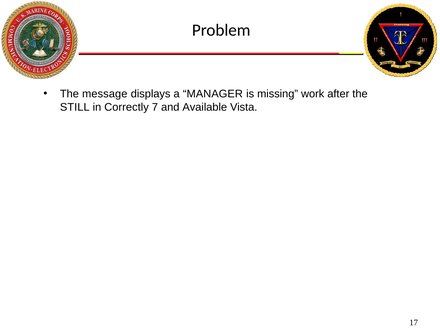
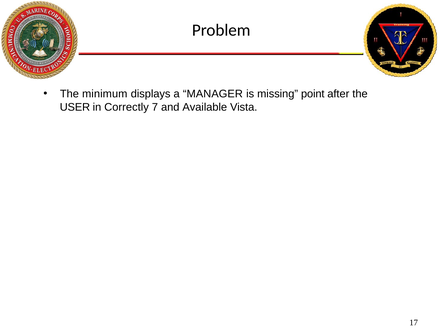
message: message -> minimum (105, 94)
work: work -> point (313, 94)
STILL: STILL -> USER (75, 107)
